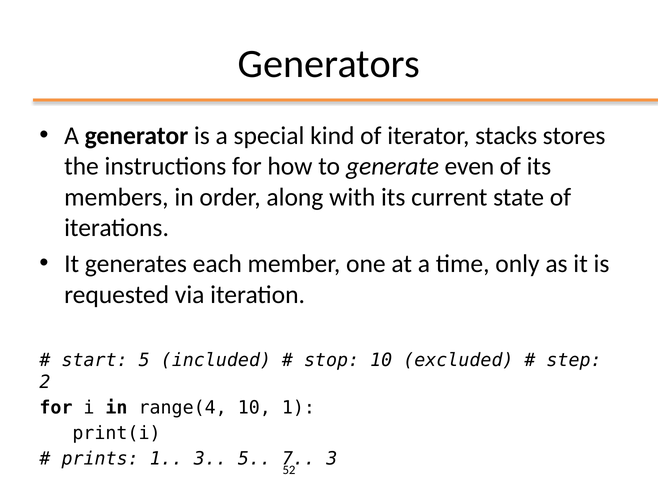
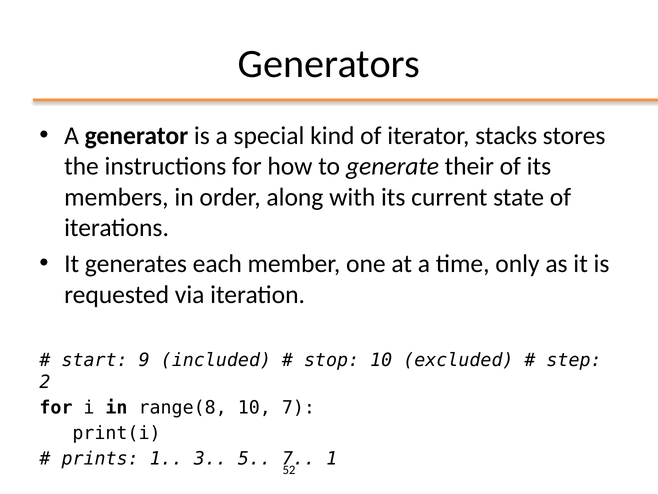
even: even -> their (469, 166)
start 5: 5 -> 9 (144, 360)
range(4: range(4 -> range(8 (183, 407)
10 1: 1 -> 7 (298, 407)
7 3: 3 -> 1 (332, 458)
